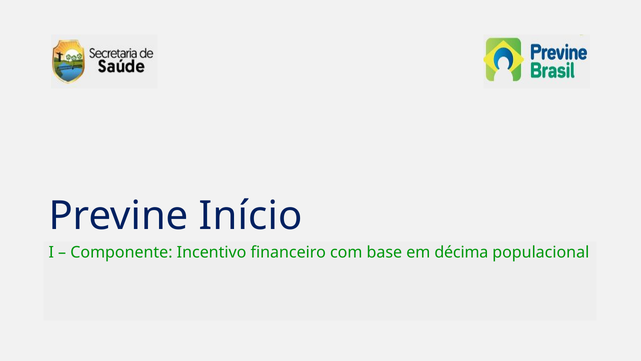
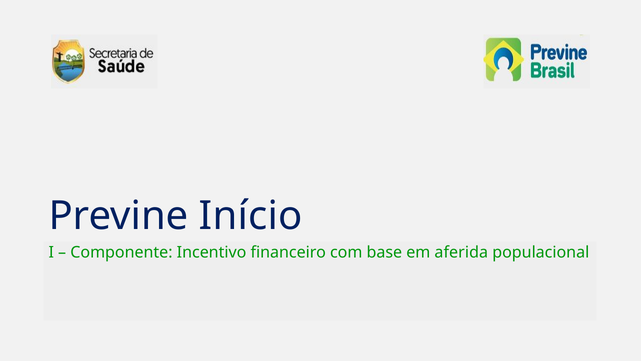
décima: décima -> aferida (461, 252)
